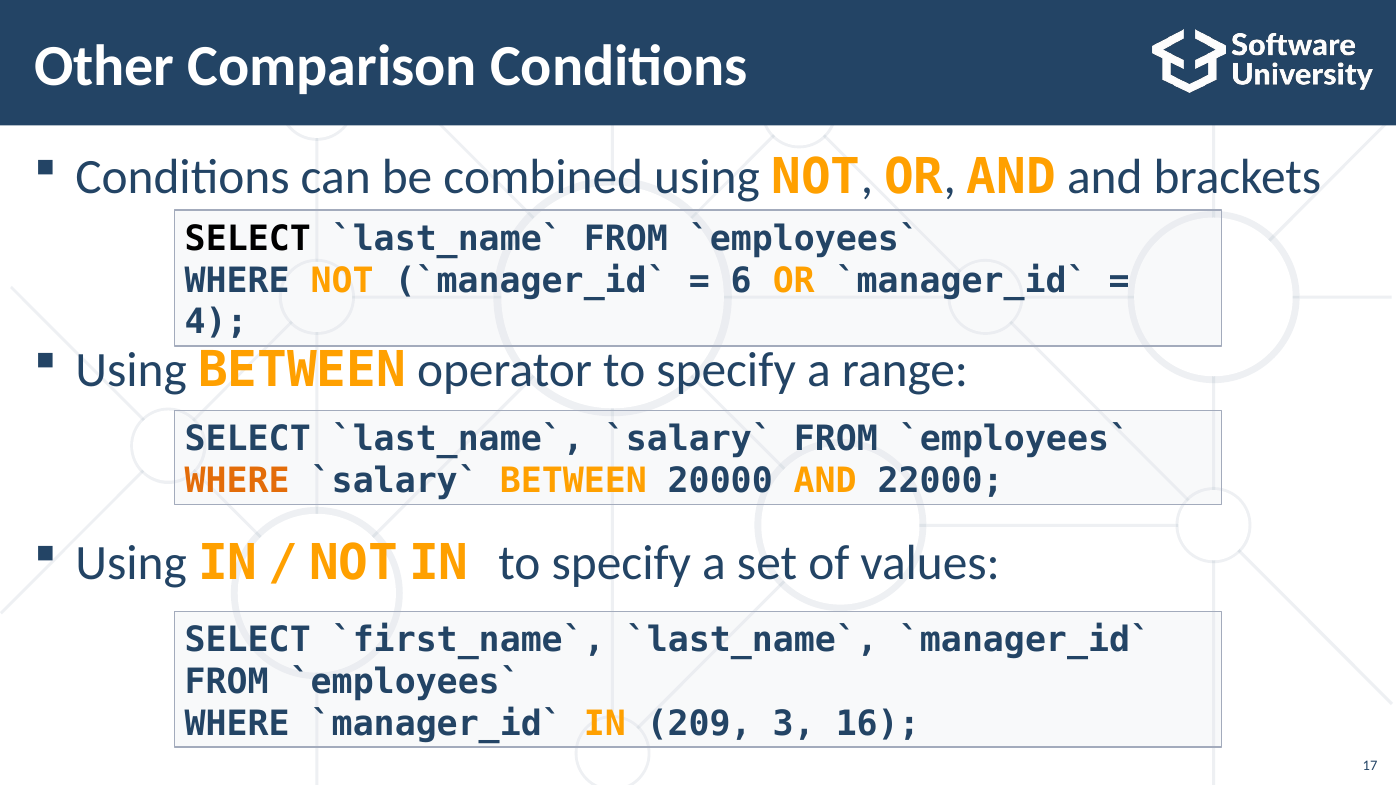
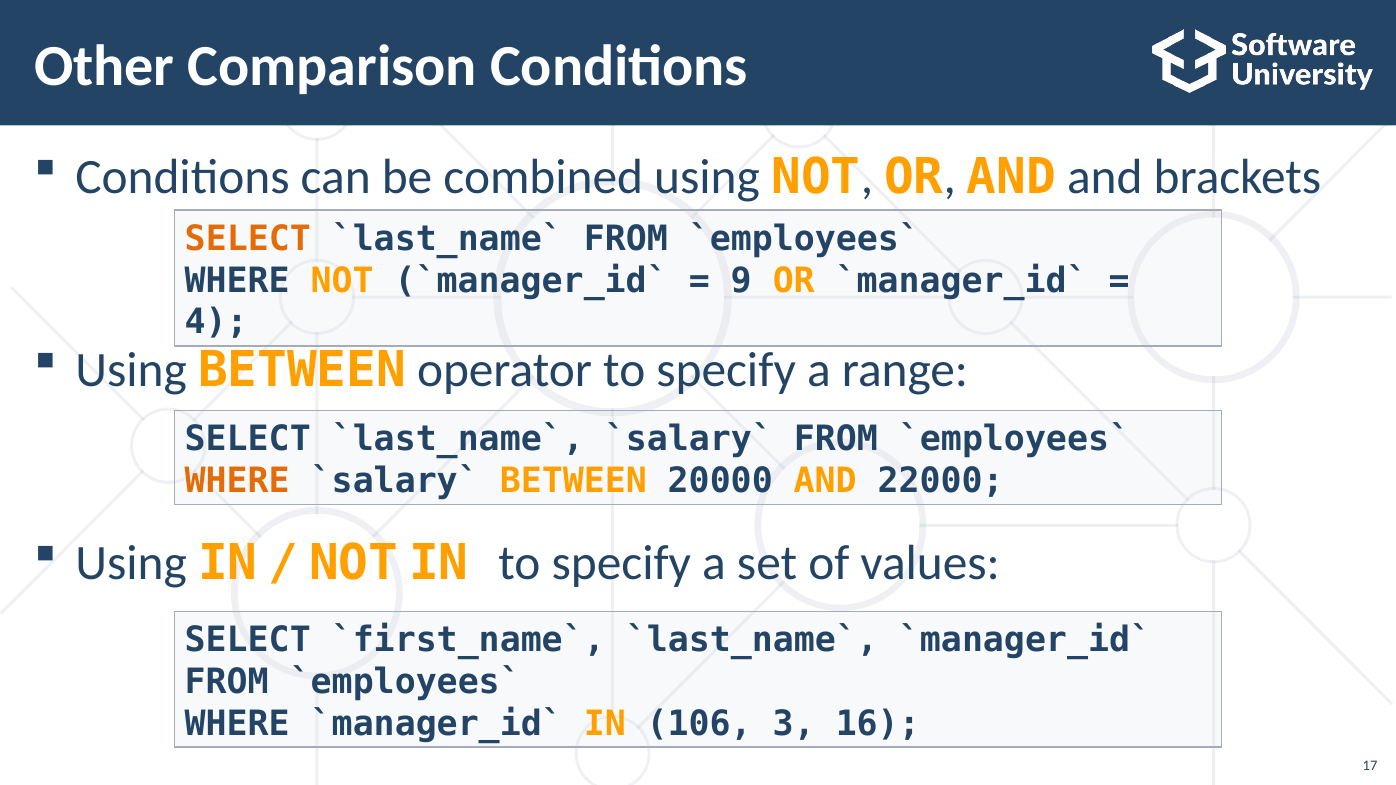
SELECT colour: black -> orange (248, 239)
6: 6 -> 9 (741, 281)
209: 209 -> 106 (699, 724)
